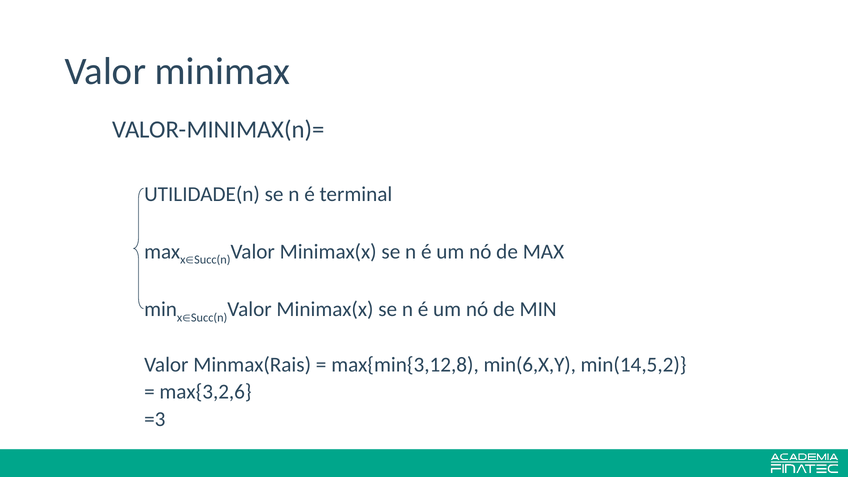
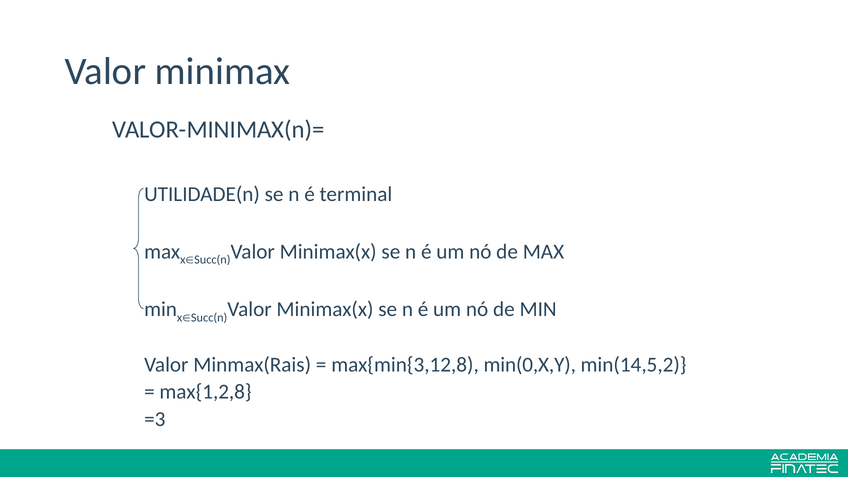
min(6,X,Y: min(6,X,Y -> min(0,X,Y (530, 365)
max{3,2,6: max{3,2,6 -> max{1,2,8 (206, 392)
